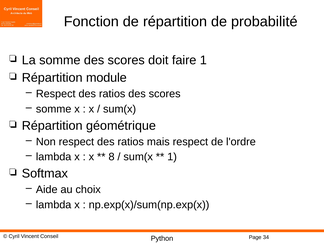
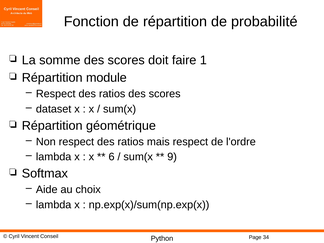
somme: somme -> dataset (54, 109)
8: 8 -> 6 (112, 157)
1: 1 -> 9 (172, 157)
